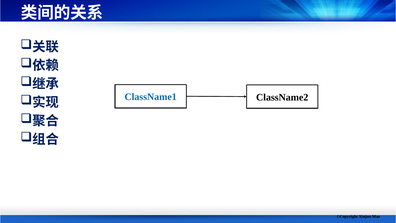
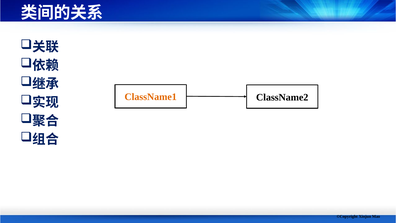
ClassName1 colour: blue -> orange (151, 97)
